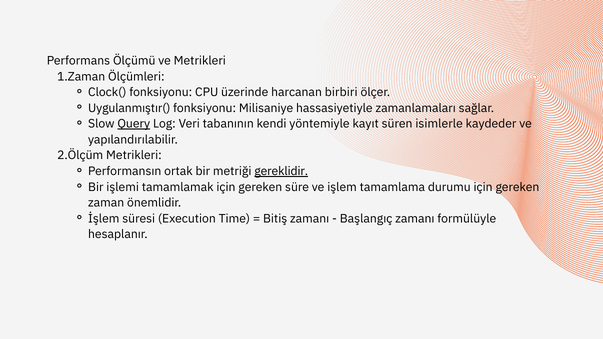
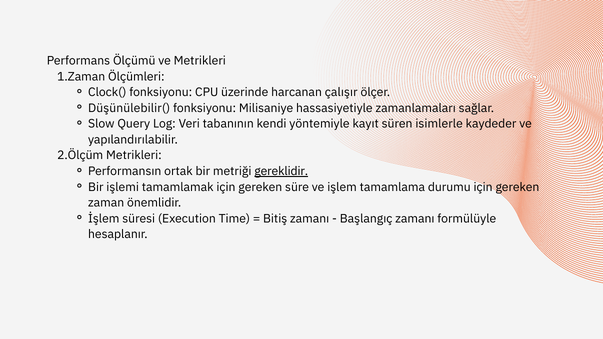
birbiri: birbiri -> çalışır (341, 92)
Uygulanmıştır(: Uygulanmıştır( -> Düşünülebilir( (129, 108)
Query underline: present -> none (134, 124)
